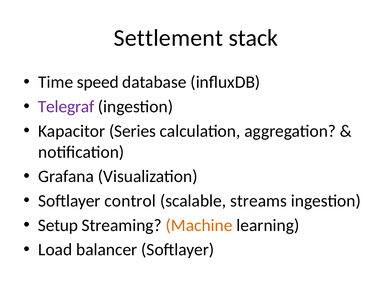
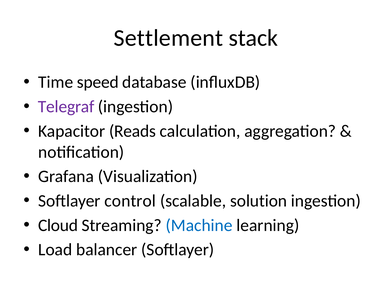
Series: Series -> Reads (132, 131)
streams: streams -> solution (259, 201)
Setup: Setup -> Cloud (58, 225)
Machine colour: orange -> blue (199, 225)
